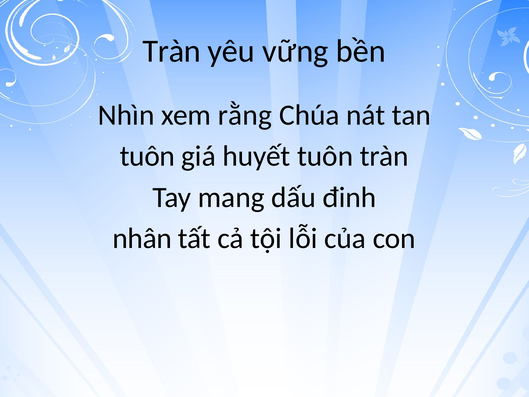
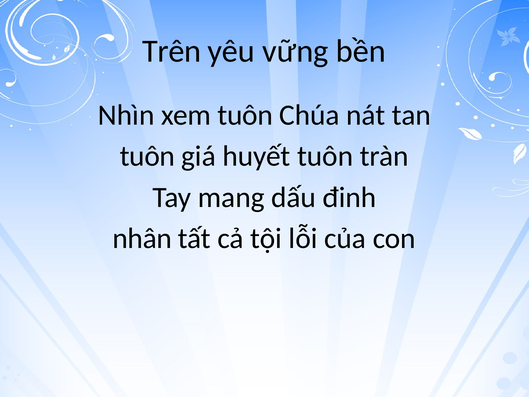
Tràn: Tràn -> Trên (172, 51)
xem rằng: rằng -> tuôn (245, 115)
